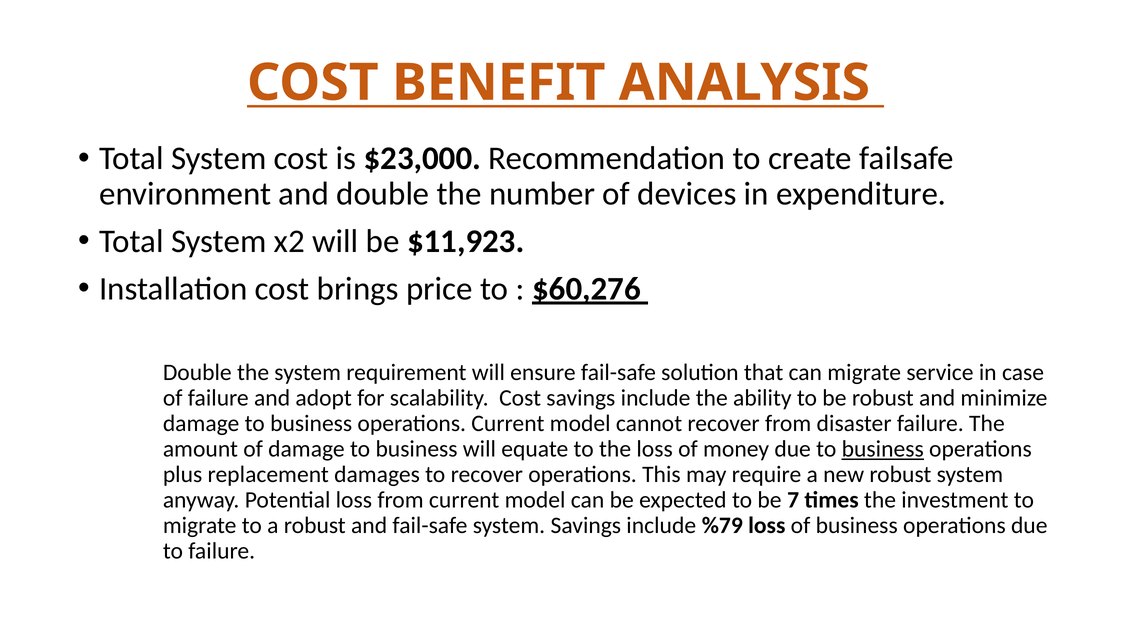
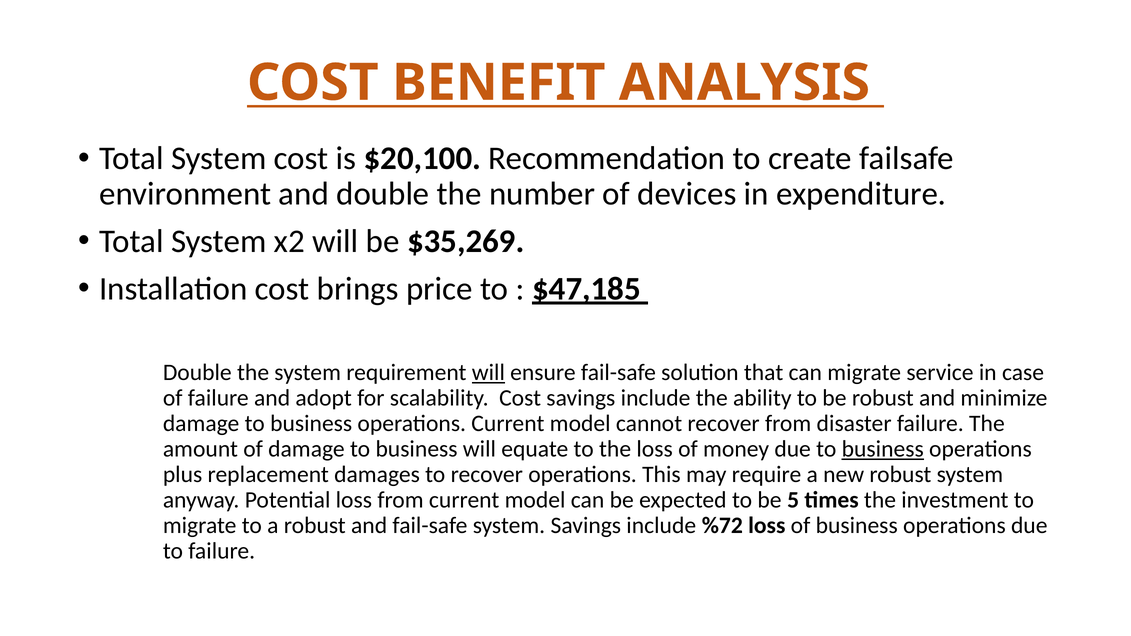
$23,000: $23,000 -> $20,100 (422, 159)
$11,923: $11,923 -> $35,269 (466, 241)
$60,276: $60,276 -> $47,185 (586, 289)
will underline: none -> present (488, 373)
7: 7 -> 5 (793, 500)
%79: %79 -> %72 (722, 526)
